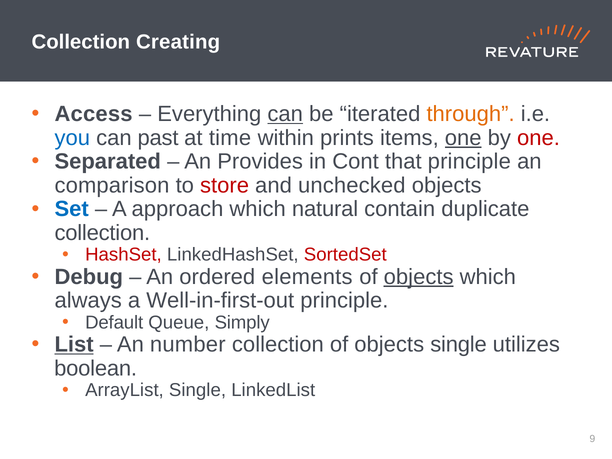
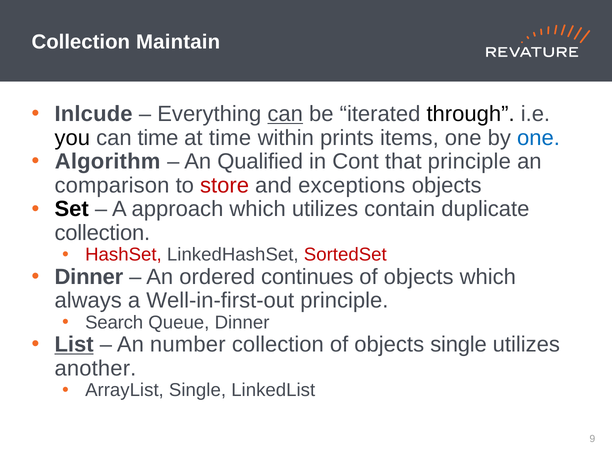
Creating: Creating -> Maintain (178, 42)
Access: Access -> Inlcude (94, 114)
through colour: orange -> black (471, 114)
you colour: blue -> black (72, 138)
can past: past -> time (158, 138)
one underline: present -> none (463, 138)
one colour: red -> blue (538, 138)
Separated: Separated -> Algorithm (108, 162)
Provides: Provides -> Qualified (260, 162)
unchecked: unchecked -> exceptions (352, 185)
Set colour: blue -> black (72, 209)
which natural: natural -> utilizes (325, 209)
Debug: Debug -> Dinner (89, 277)
elements: elements -> continues (307, 277)
objects underline: present -> none (419, 277)
Default: Default -> Search (114, 323)
Queue Simply: Simply -> Dinner (242, 323)
boolean: boolean -> another (95, 368)
